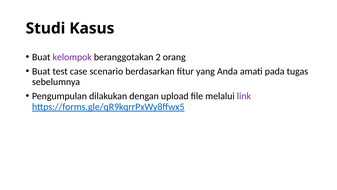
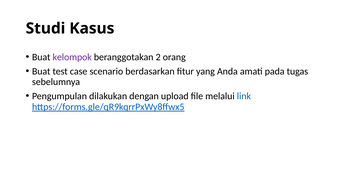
link colour: purple -> blue (244, 96)
